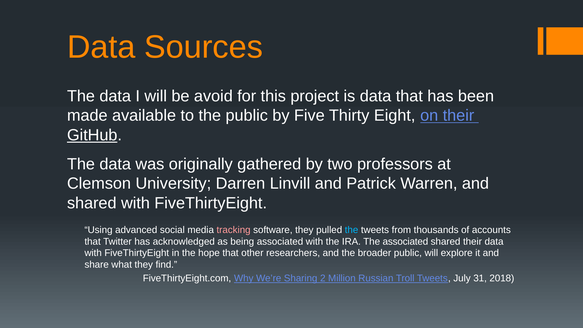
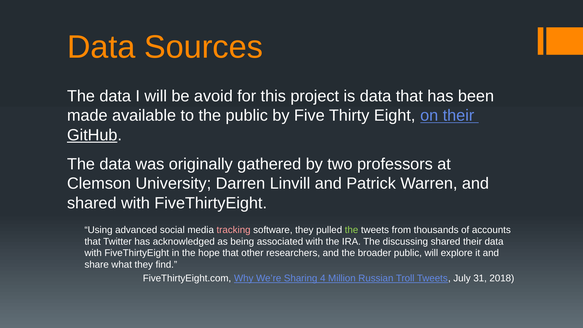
the colour: light blue -> light green (352, 230)
The associated: associated -> discussing (405, 241)
2: 2 -> 4 (323, 278)
